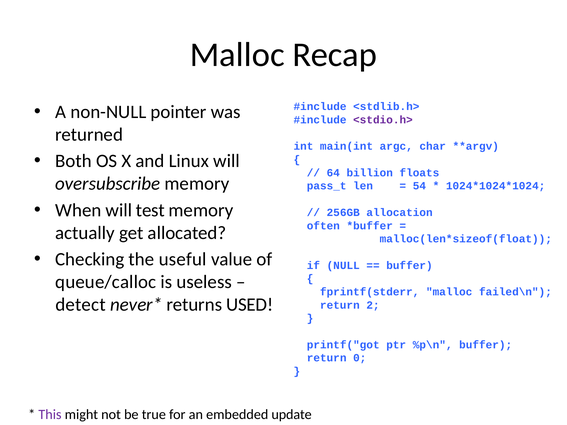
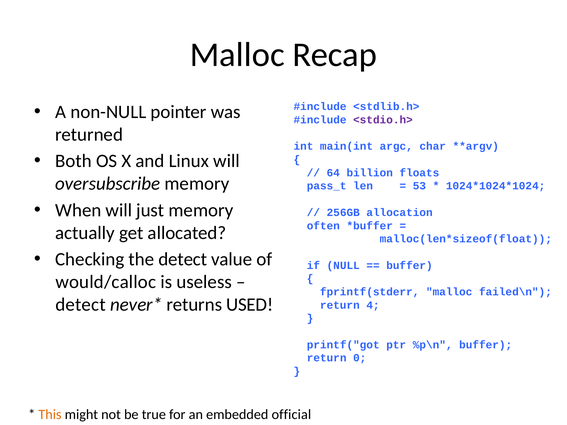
54: 54 -> 53 (419, 186)
test: test -> just (150, 210)
the useful: useful -> detect (183, 259)
queue/calloc: queue/calloc -> would/calloc (106, 282)
2: 2 -> 4 (373, 305)
This colour: purple -> orange (50, 415)
update: update -> official (291, 415)
